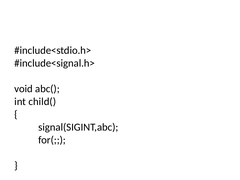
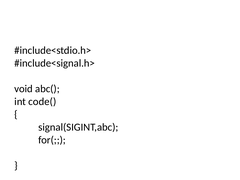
child(: child( -> code( (42, 102)
